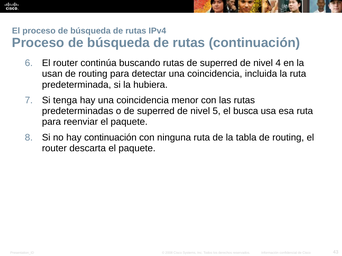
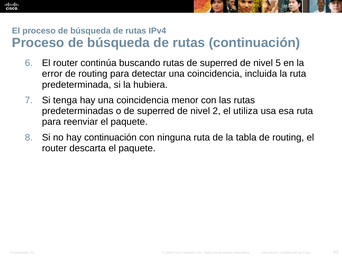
4: 4 -> 5 (278, 63)
usan: usan -> error (52, 74)
5: 5 -> 2 (217, 111)
busca: busca -> utiliza (246, 111)
